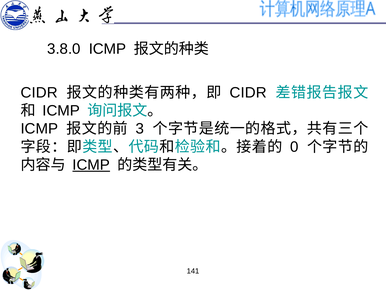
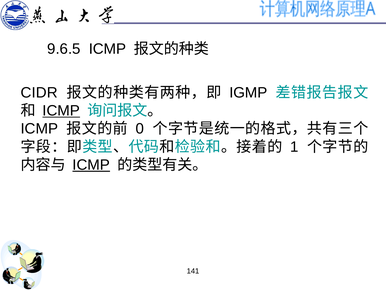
3.8.0: 3.8.0 -> 9.6.5 (64, 49)
CIDR: CIDR -> IGMP (248, 92)
ICMP underline: none -> present (61, 110)
3: 3 -> 0 (140, 129)
0: 0 -> 1 (294, 147)
